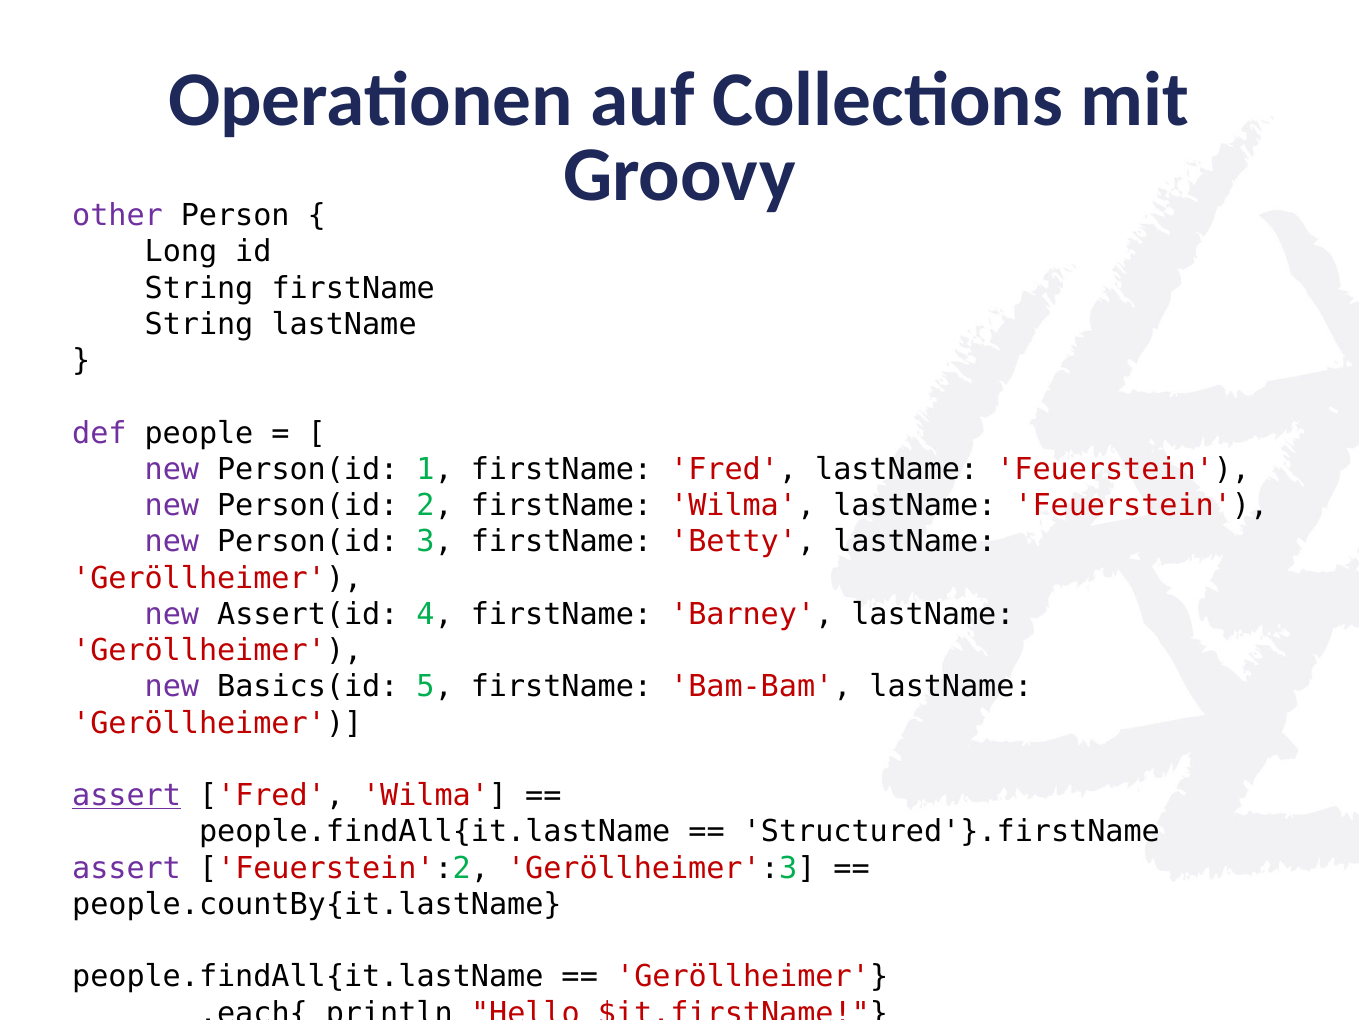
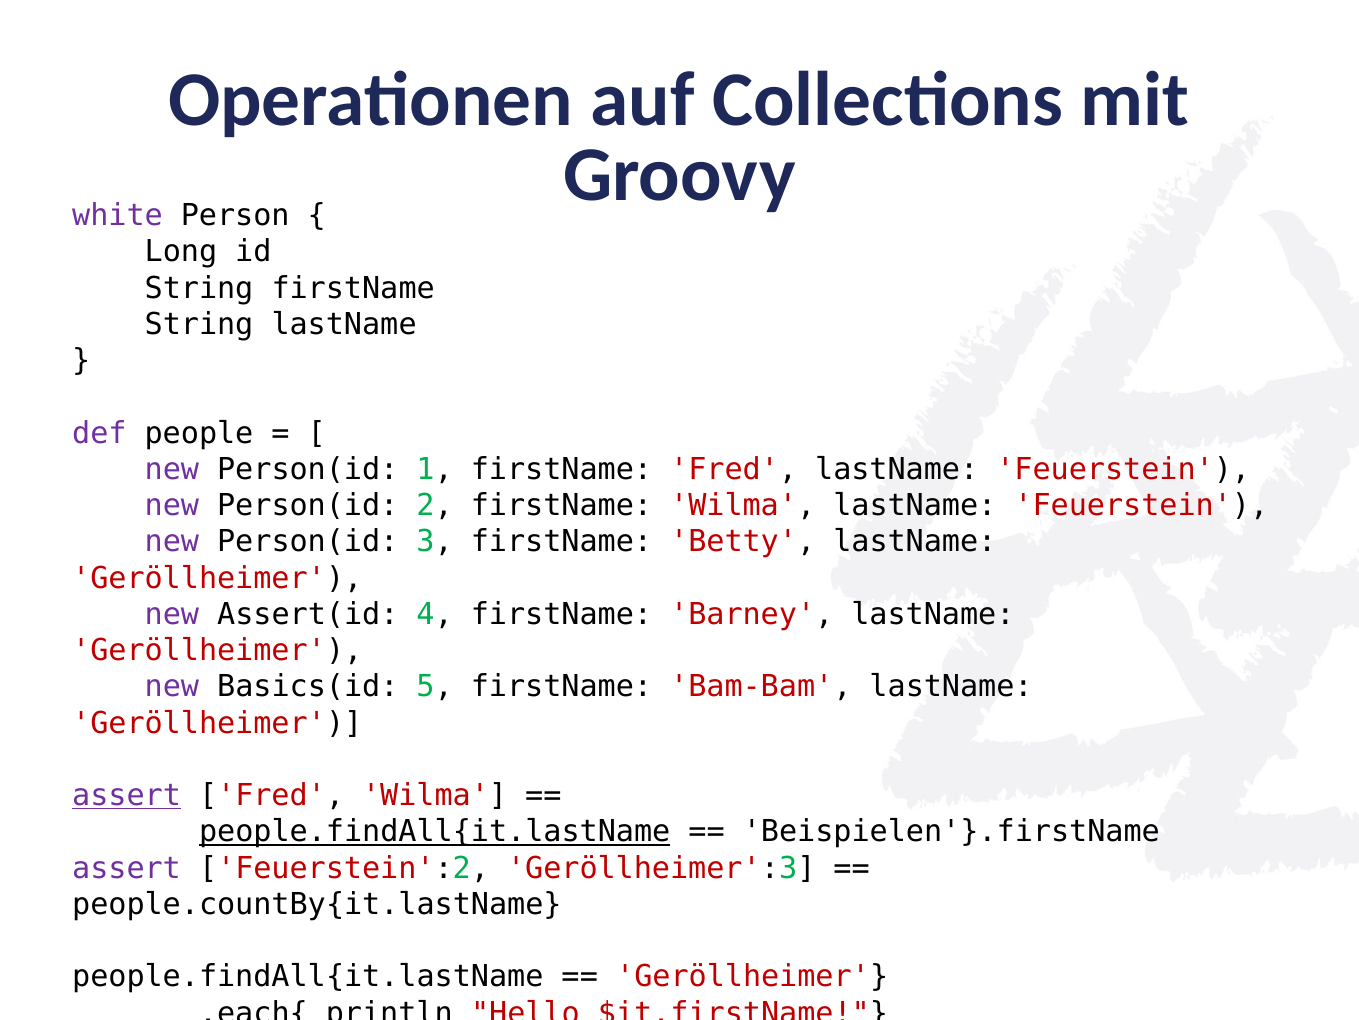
other: other -> white (118, 215)
people.findAll{it.lastName underline: none -> present (435, 831)
Structured'}.firstName: Structured'}.firstName -> Beispielen'}.firstName (951, 831)
